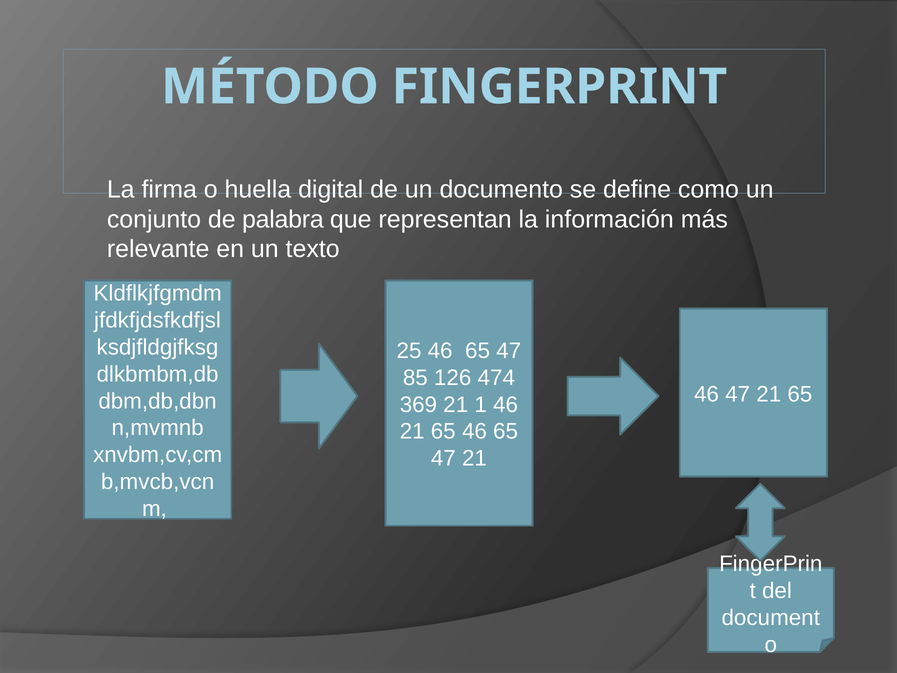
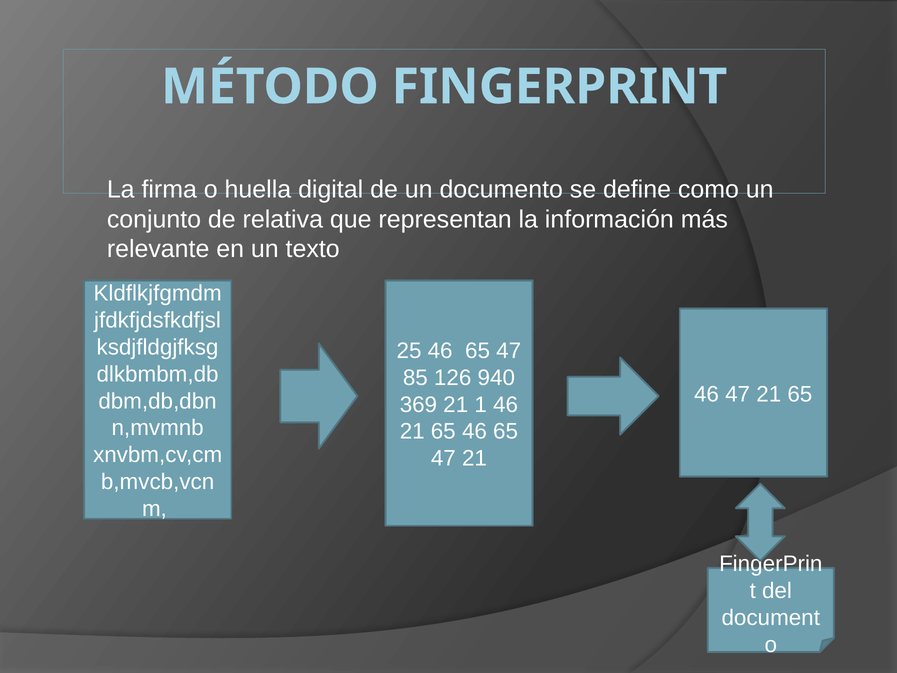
palabra: palabra -> relativa (283, 219)
474: 474 -> 940 (496, 378)
